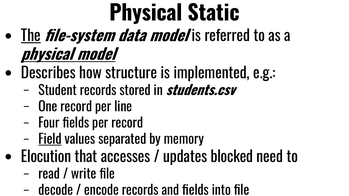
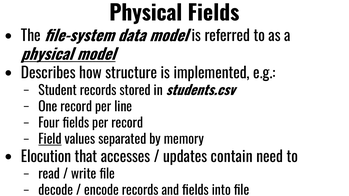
Physical Static: Static -> Fields (213, 13)
The underline: present -> none (31, 36)
blocked: blocked -> contain (232, 157)
